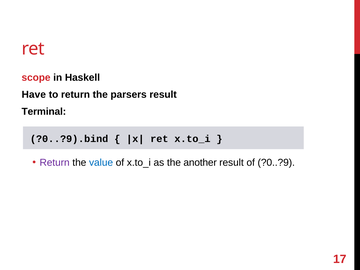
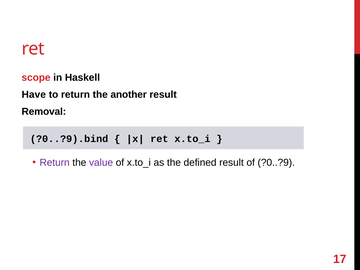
parsers: parsers -> another (129, 95)
Terminal: Terminal -> Removal (44, 112)
value colour: blue -> purple (101, 163)
another: another -> defined (200, 163)
